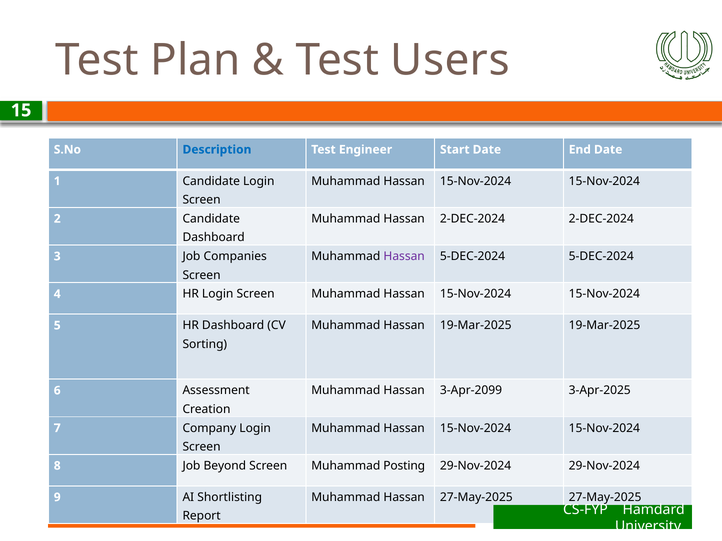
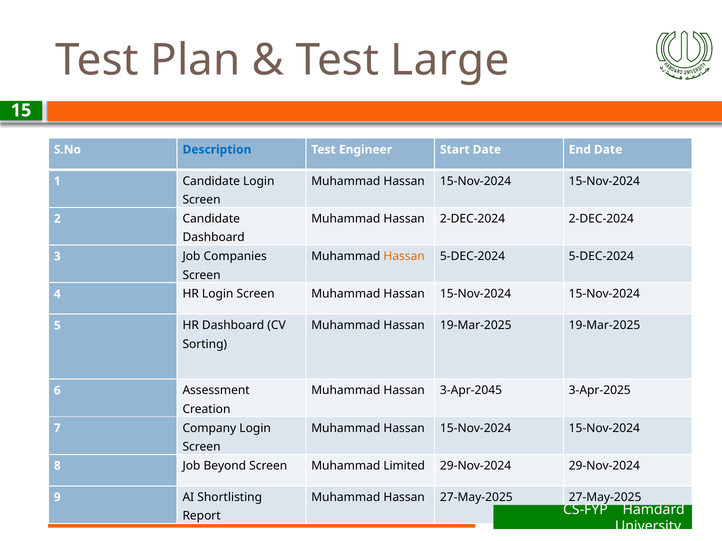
Users: Users -> Large (450, 60)
Hassan colour: purple -> orange (404, 257)
3-Apr-2099: 3-Apr-2099 -> 3-Apr-2045 (471, 391)
Posting: Posting -> Limited (404, 466)
